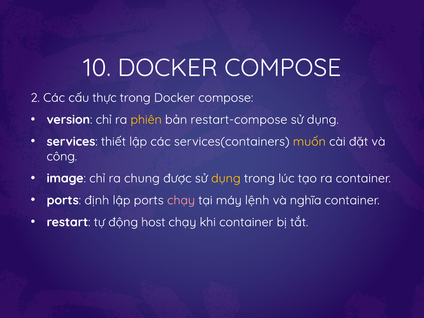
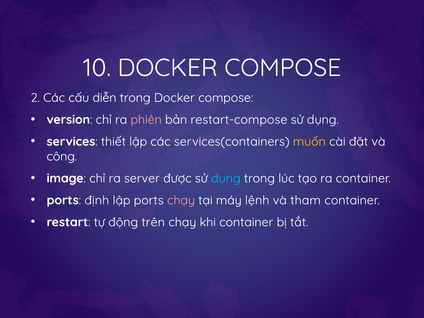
thực: thực -> diễn (104, 98)
phiên colour: yellow -> pink (146, 120)
chung: chung -> server (142, 178)
dụng colour: yellow -> light blue (226, 178)
nghĩa: nghĩa -> tham (306, 200)
host: host -> trên (153, 222)
